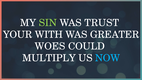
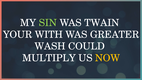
TRUST: TRUST -> TWAIN (102, 23)
WOES: WOES -> WASH (50, 46)
NOW colour: light blue -> yellow (107, 58)
